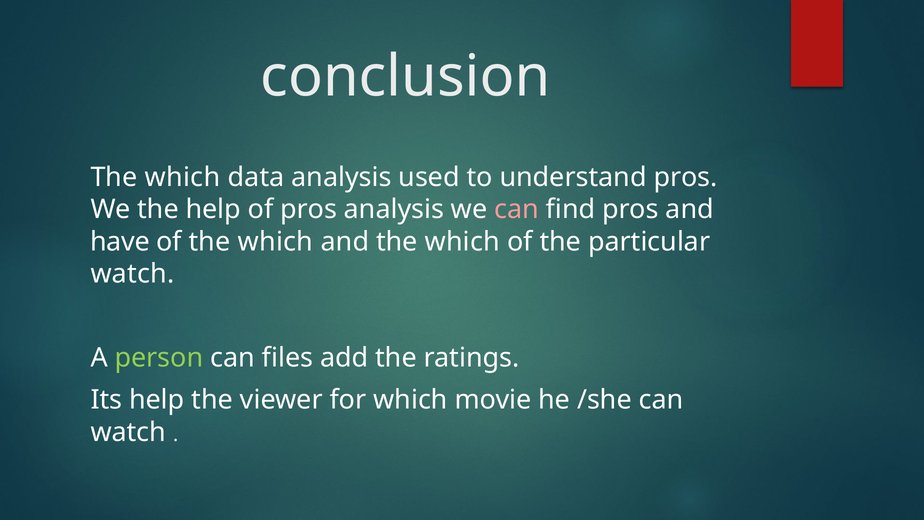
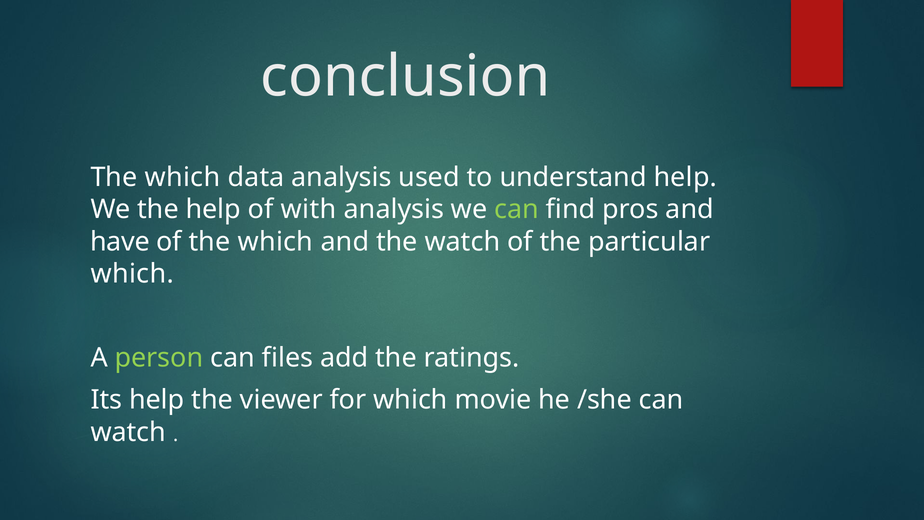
understand pros: pros -> help (685, 177)
of pros: pros -> with (309, 209)
can colour: pink -> light green (517, 209)
and the which: which -> watch (462, 242)
watch: watch -> which (132, 274)
